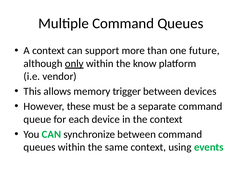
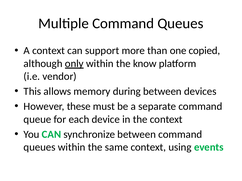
future: future -> copied (204, 51)
trigger: trigger -> during (127, 92)
